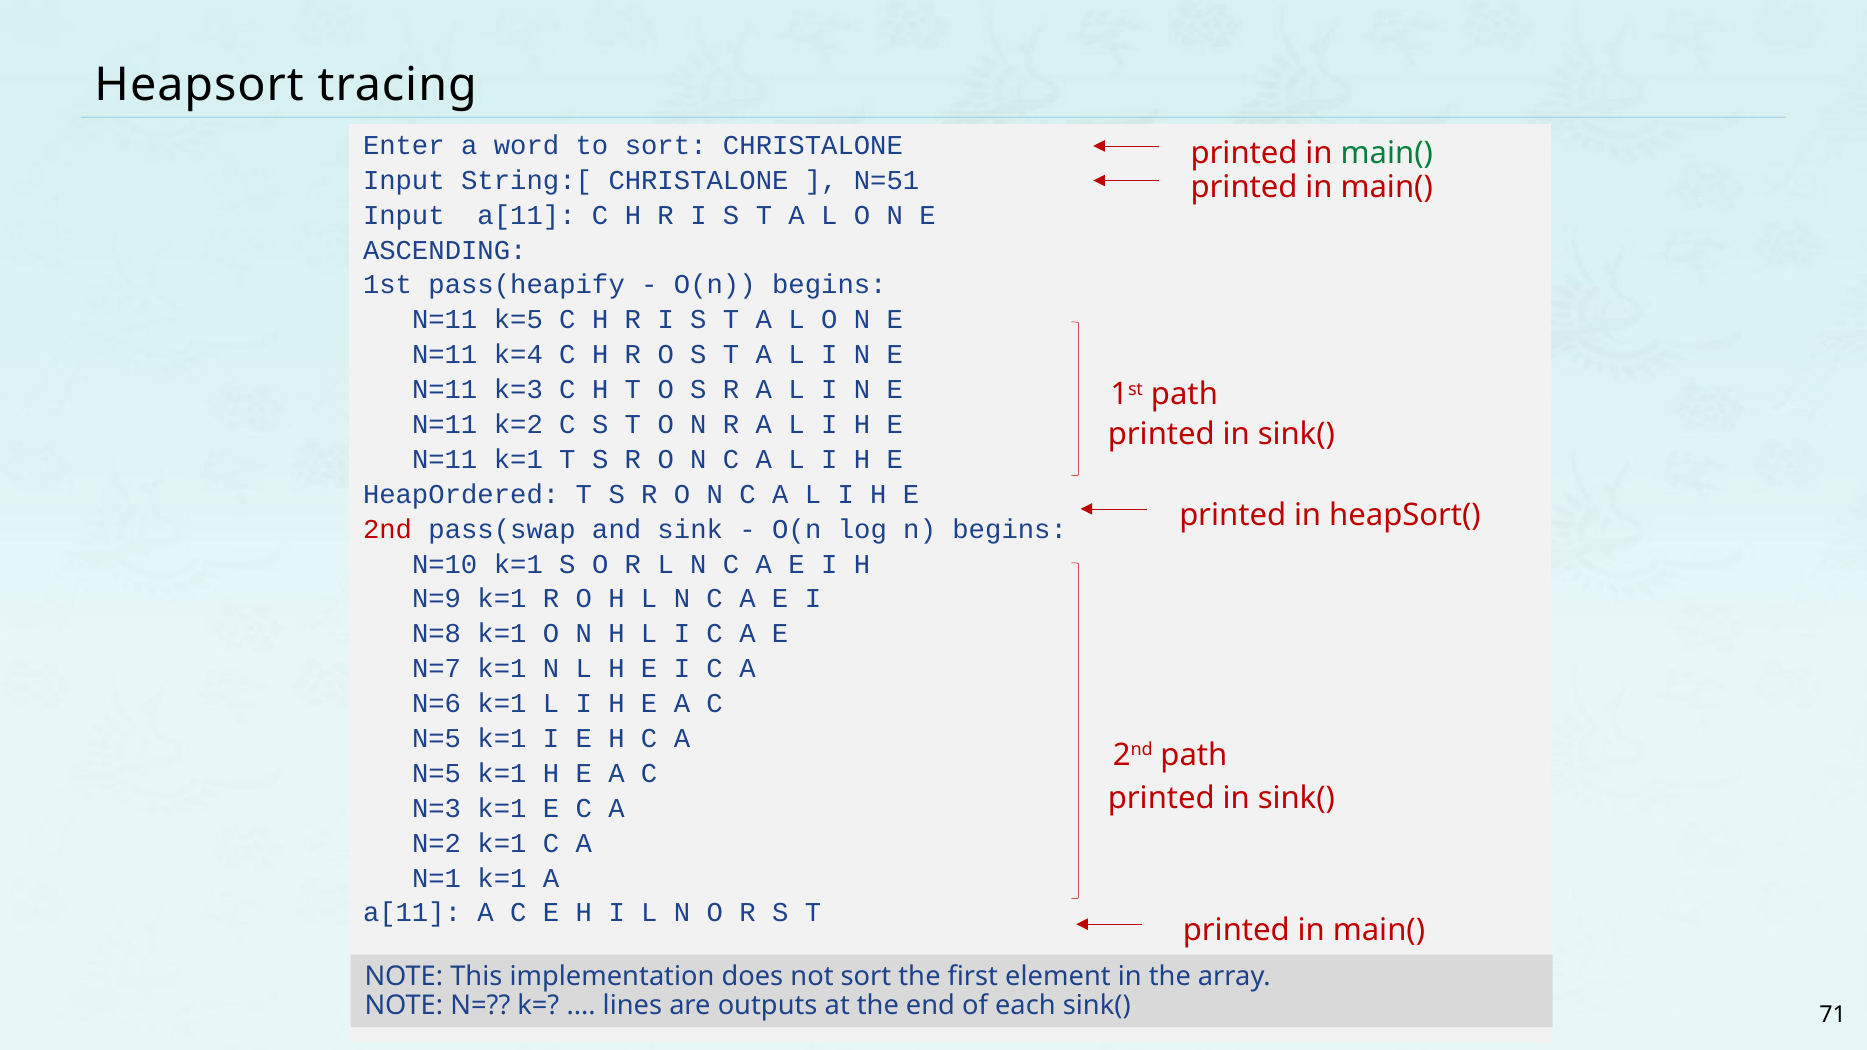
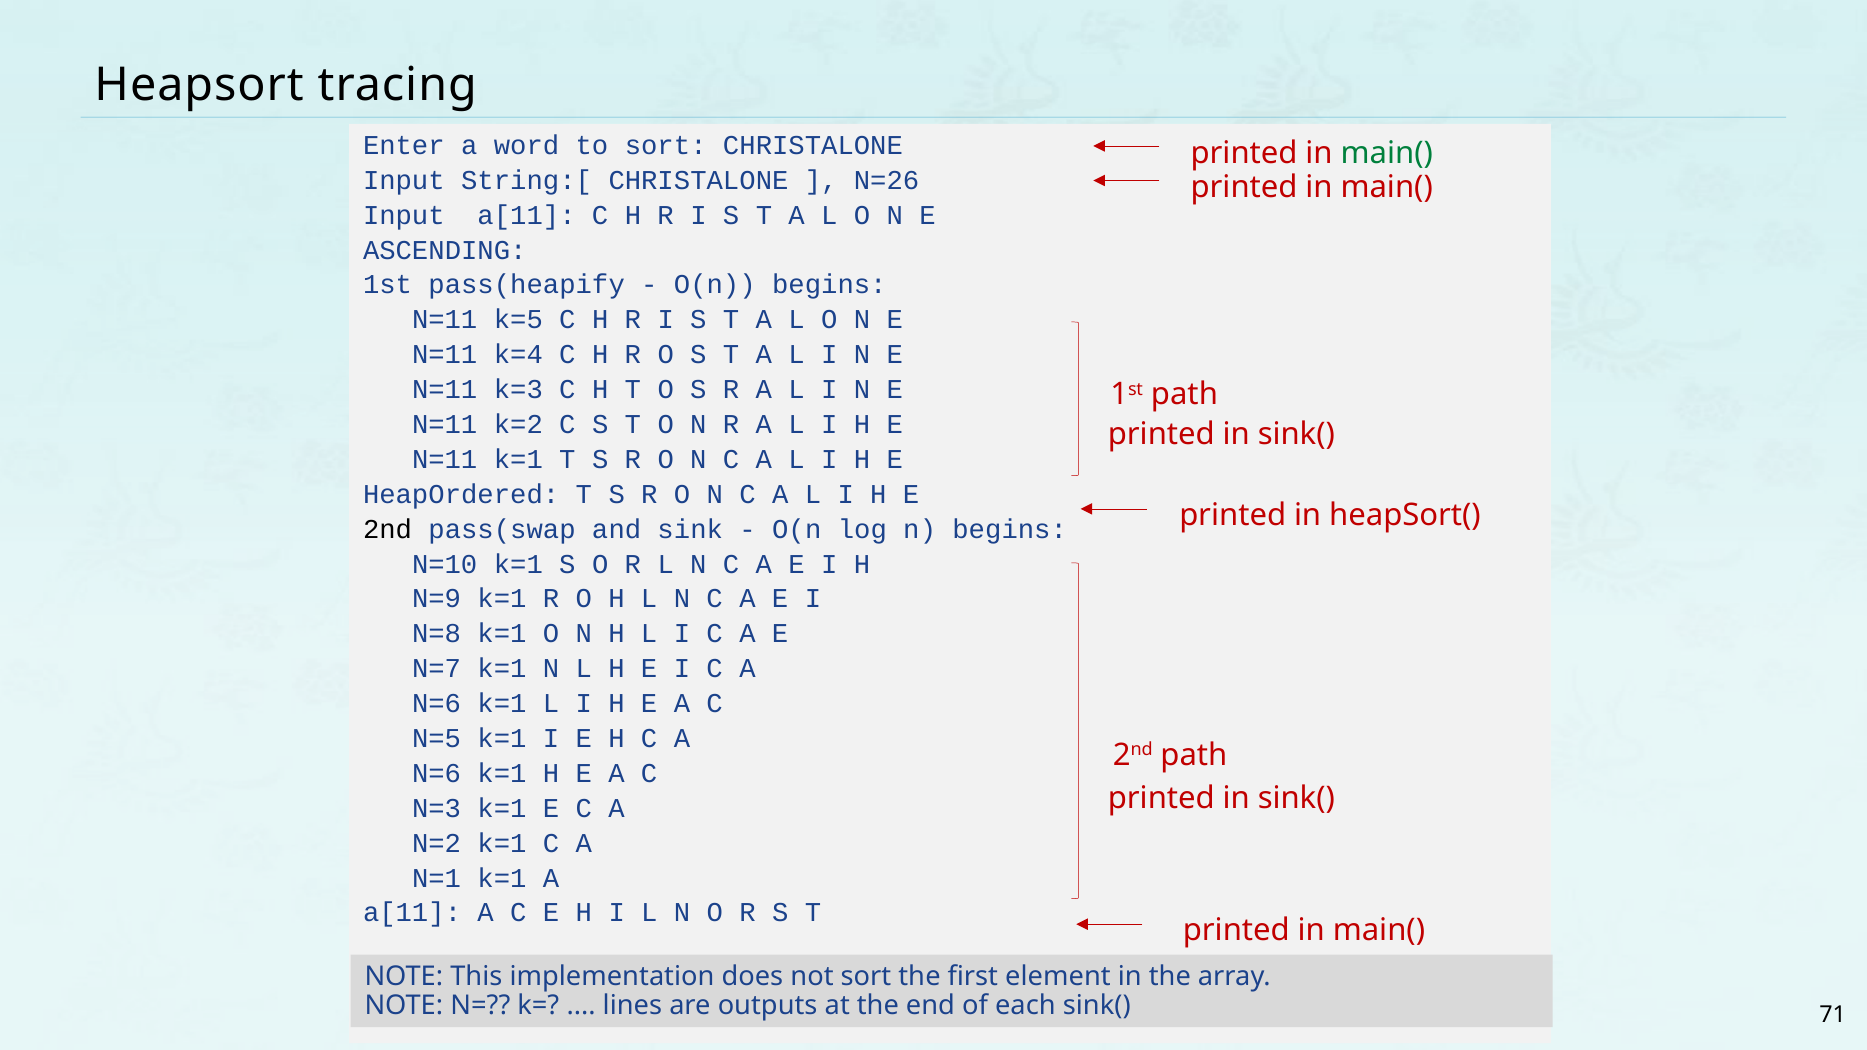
N=51: N=51 -> N=26 (887, 180)
2nd colour: red -> black (388, 529)
N=5: N=5 -> N=6 (437, 774)
